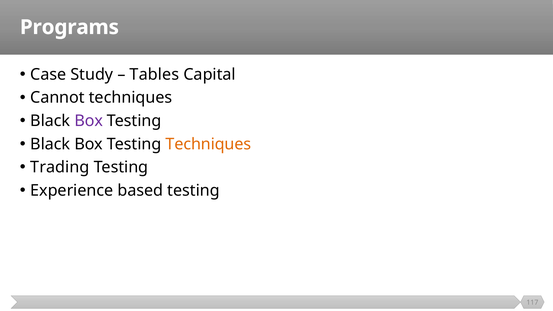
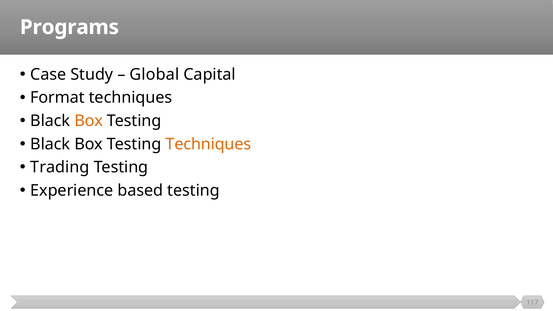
Tables: Tables -> Global (154, 75)
Cannot: Cannot -> Format (58, 98)
Box colour: purple -> orange (89, 121)
